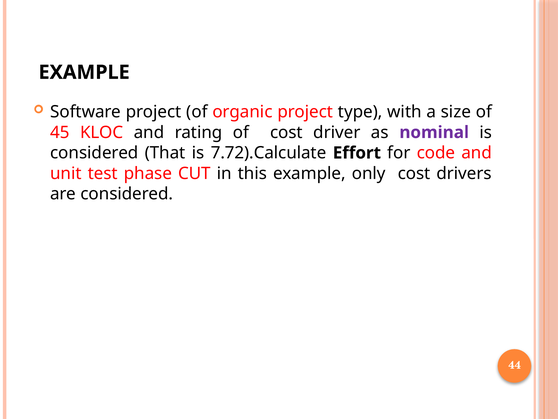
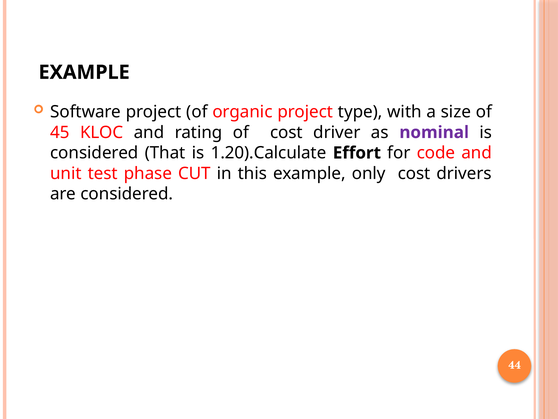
7.72).Calculate: 7.72).Calculate -> 1.20).Calculate (268, 153)
